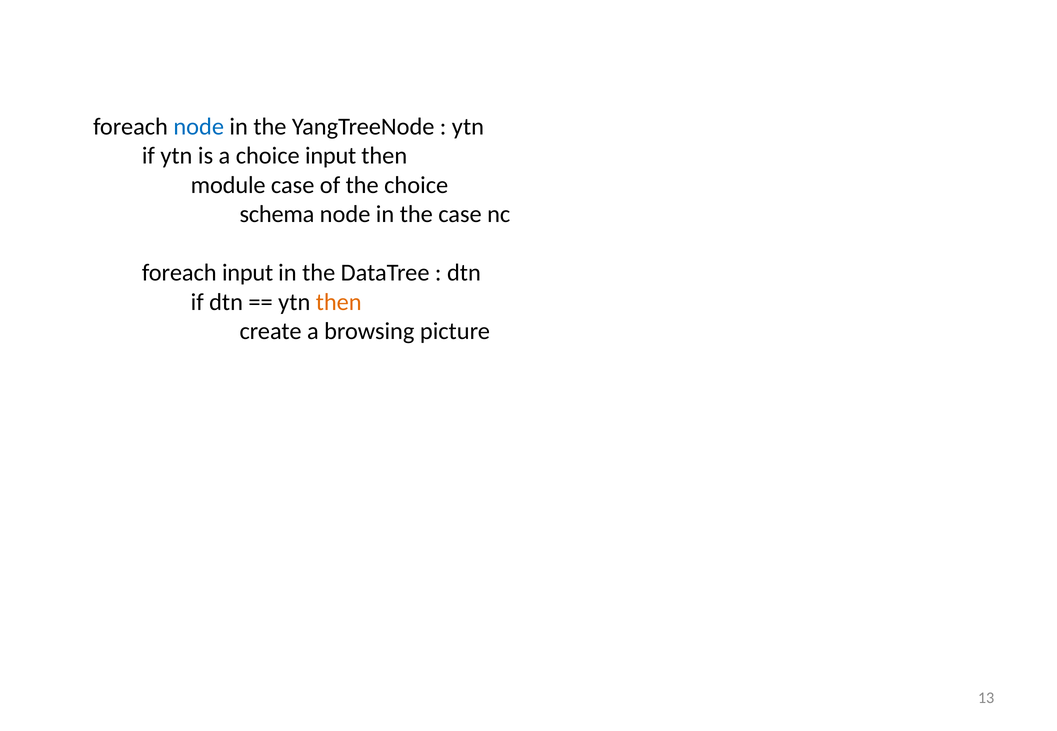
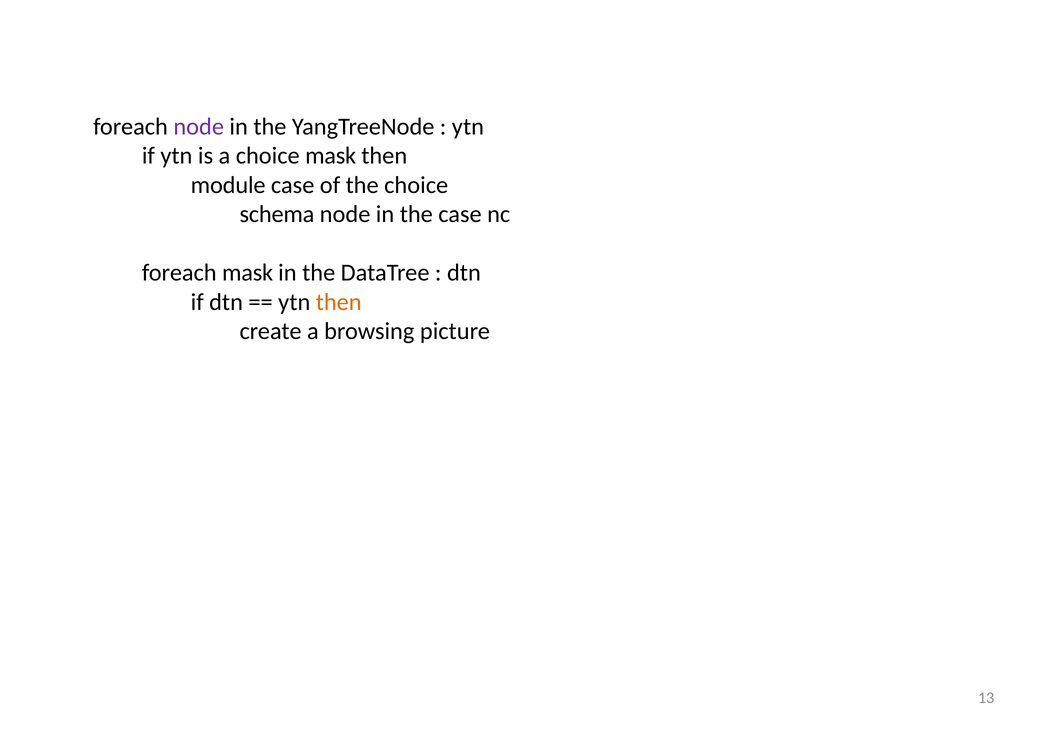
node colour: blue -> purple (199, 127)
choice input: input -> mask (331, 156)
foreach input: input -> mask (248, 273)
